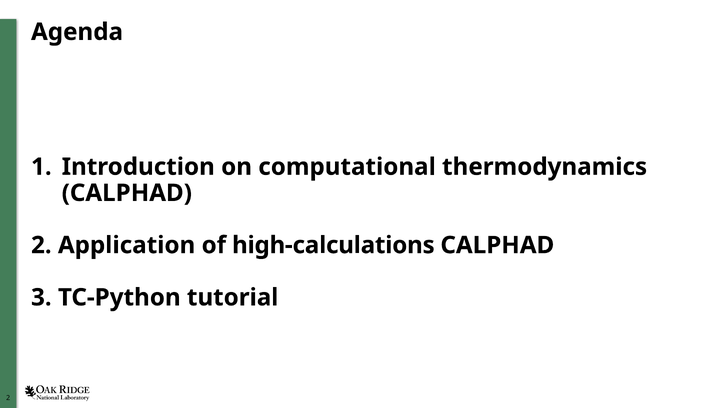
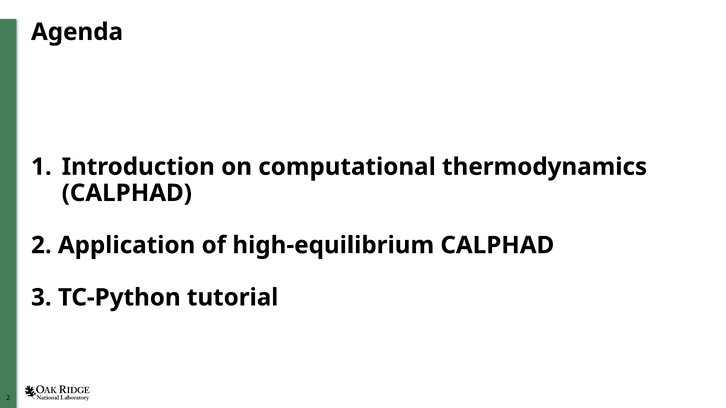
high-calculations: high-calculations -> high-equilibrium (333, 245)
